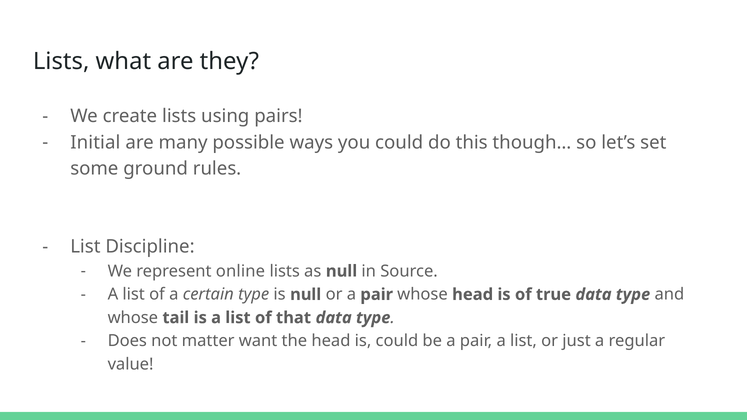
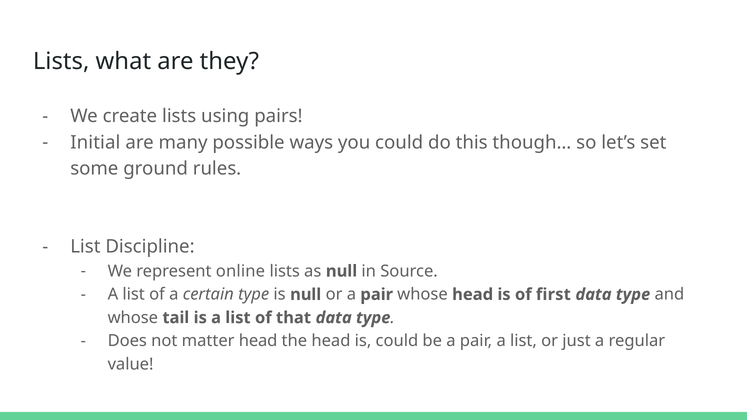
true: true -> first (553, 295)
matter want: want -> head (258, 341)
